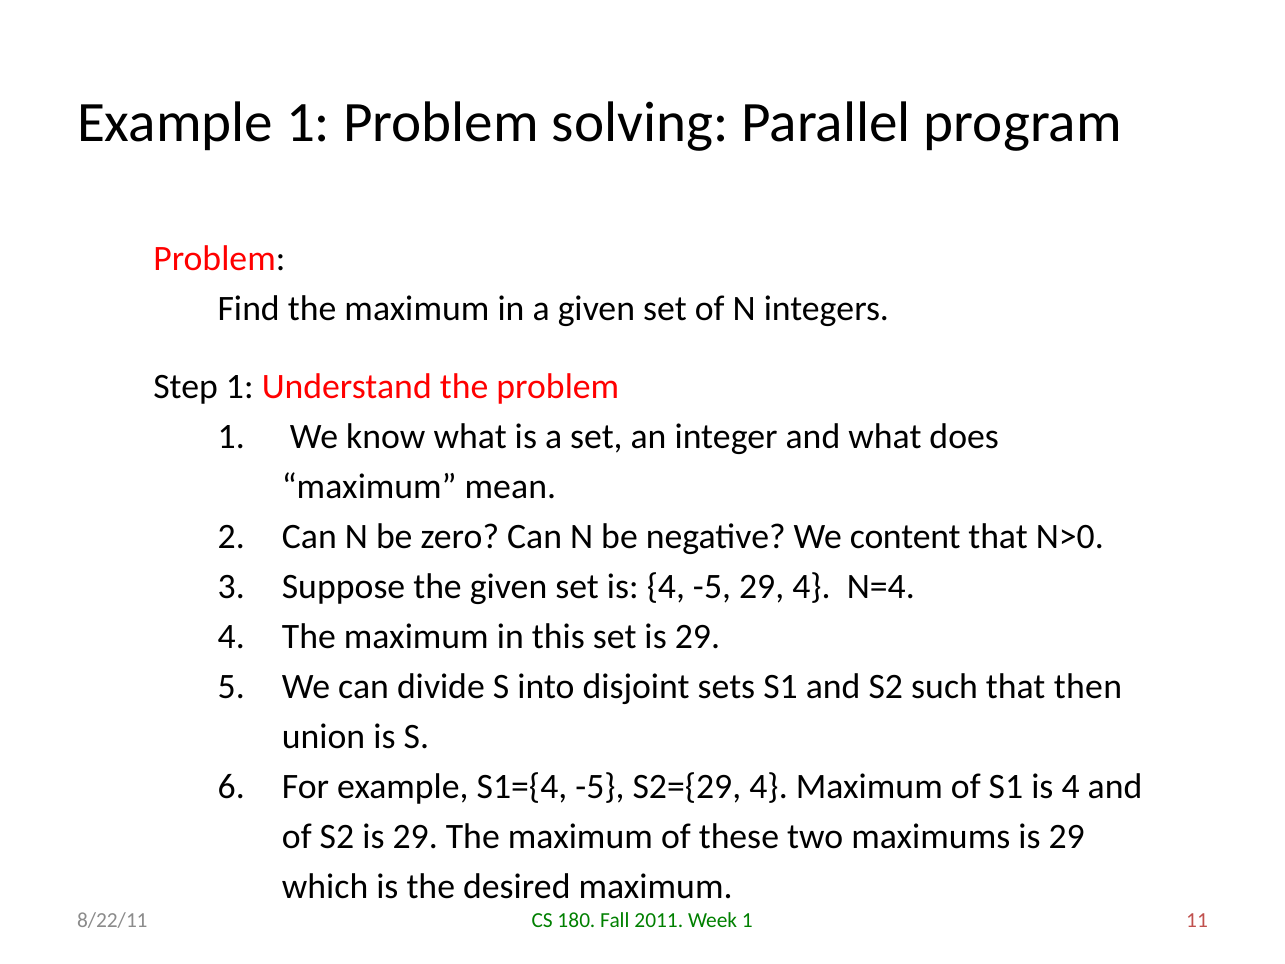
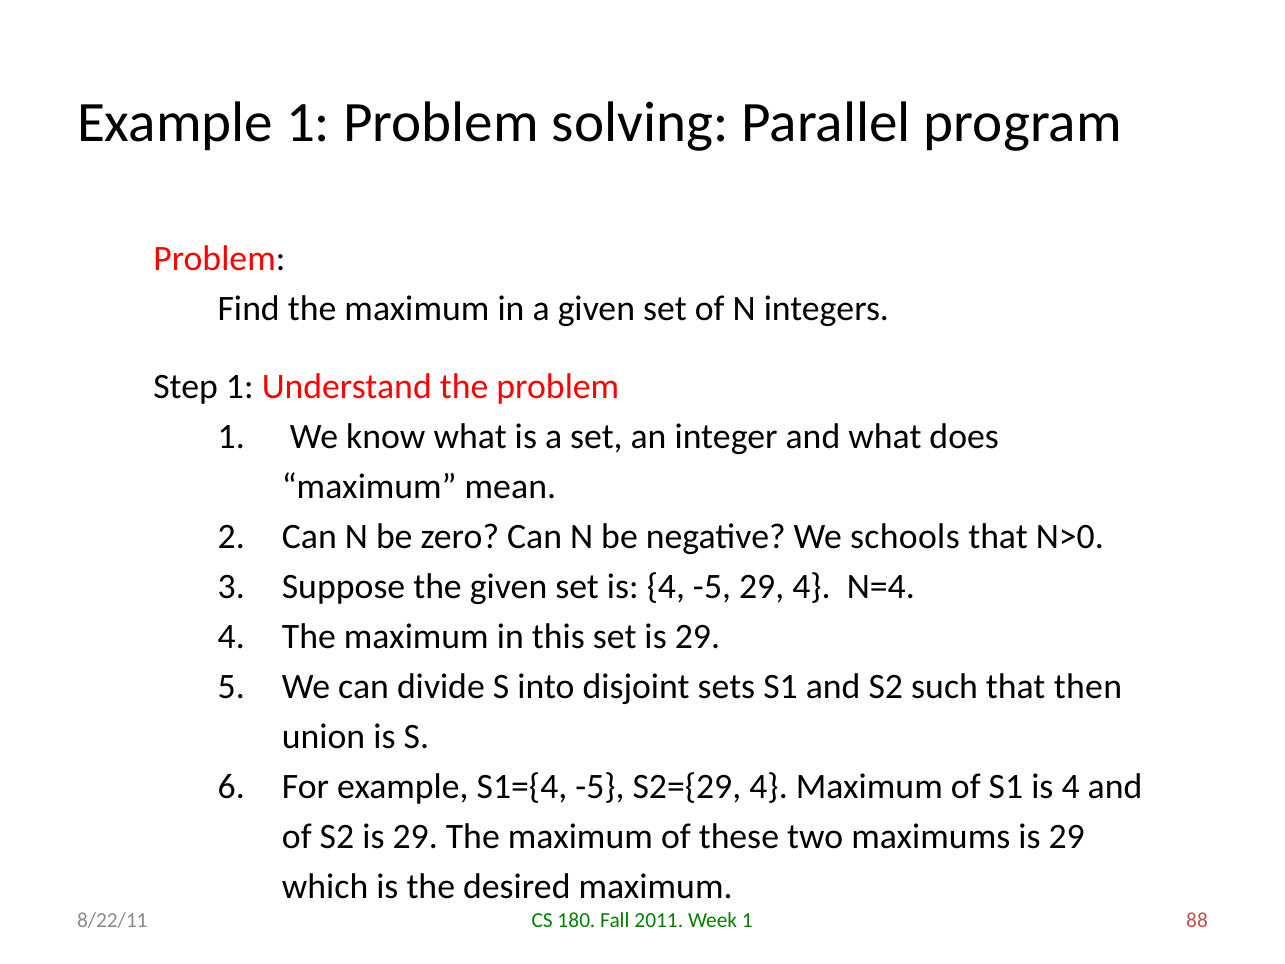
content: content -> schools (905, 536)
11: 11 -> 88 (1197, 920)
